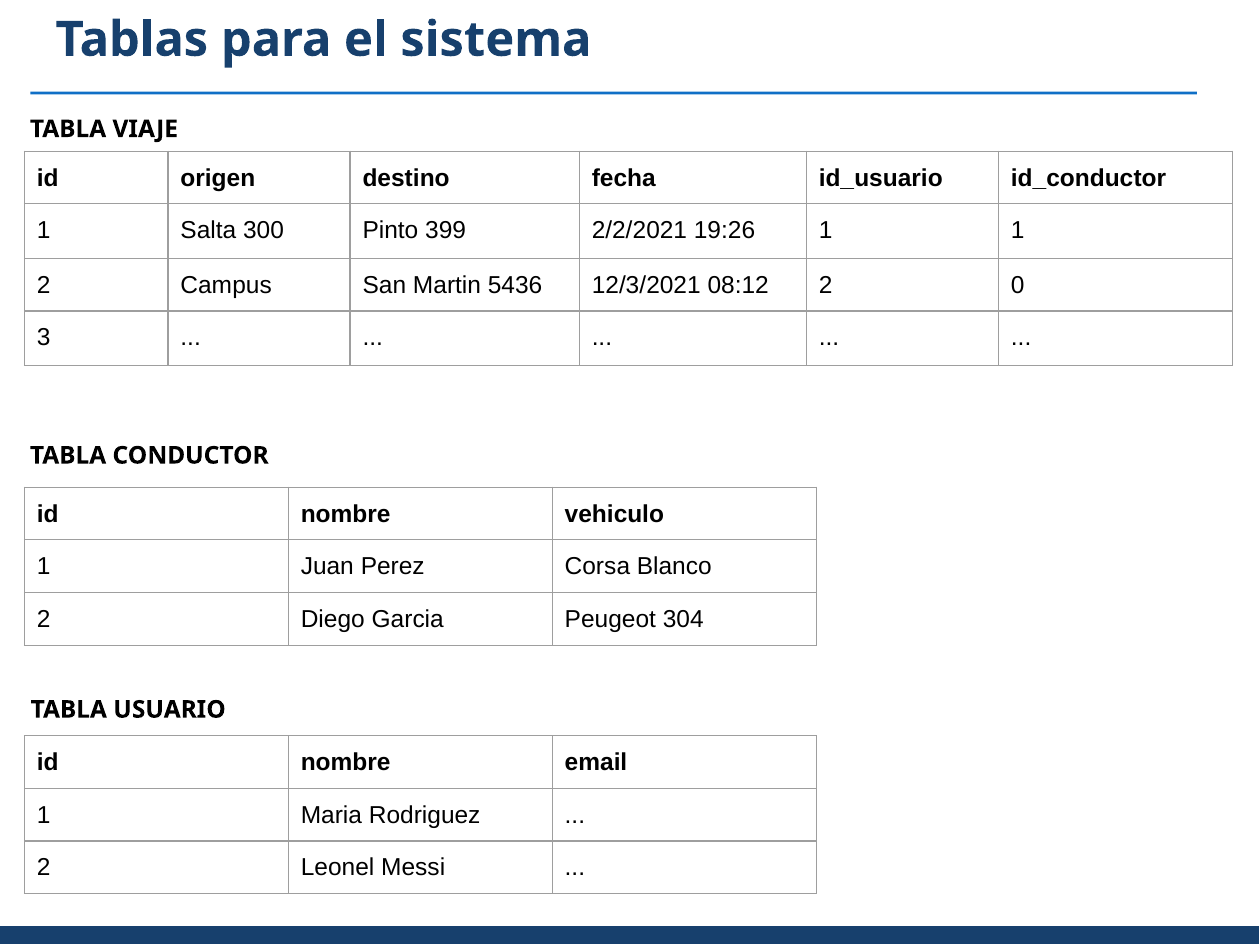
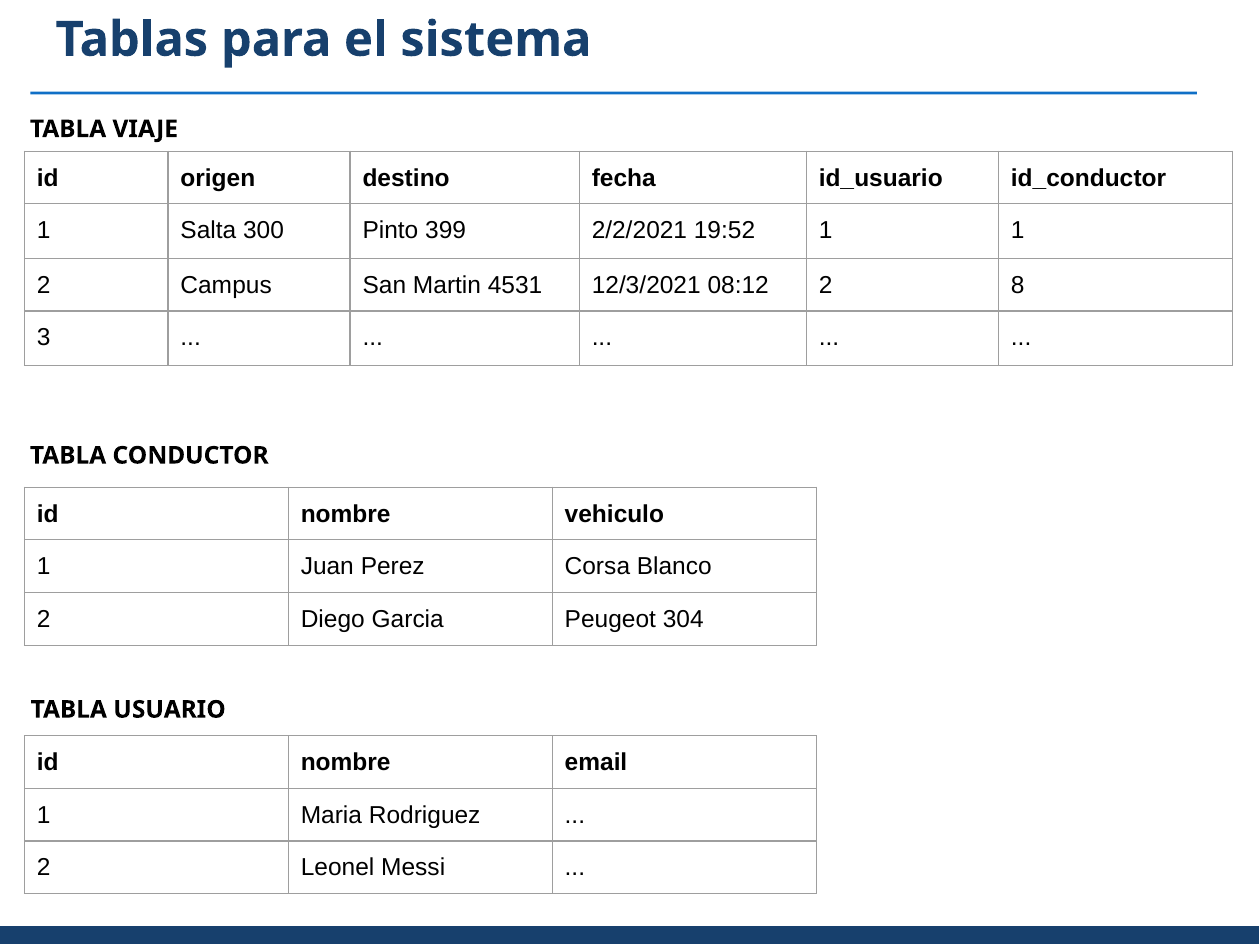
19:26: 19:26 -> 19:52 (725, 231)
5436: 5436 -> 4531 (515, 285)
0: 0 -> 8 (1018, 285)
